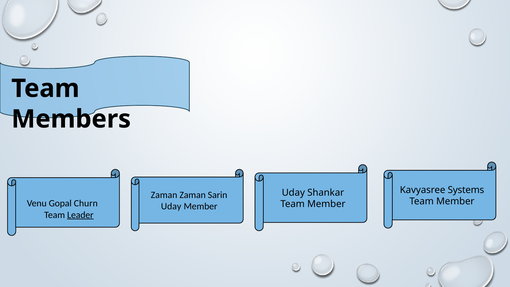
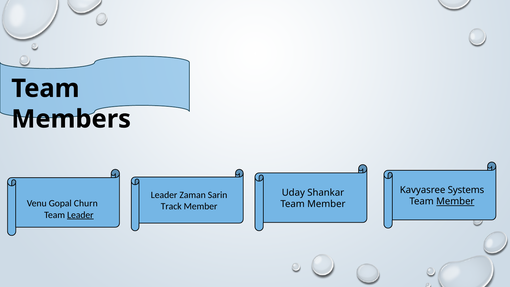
Zaman: Zaman -> Leader (164, 195)
Member underline: none -> present (455, 201)
Uday: Uday -> Track (171, 206)
